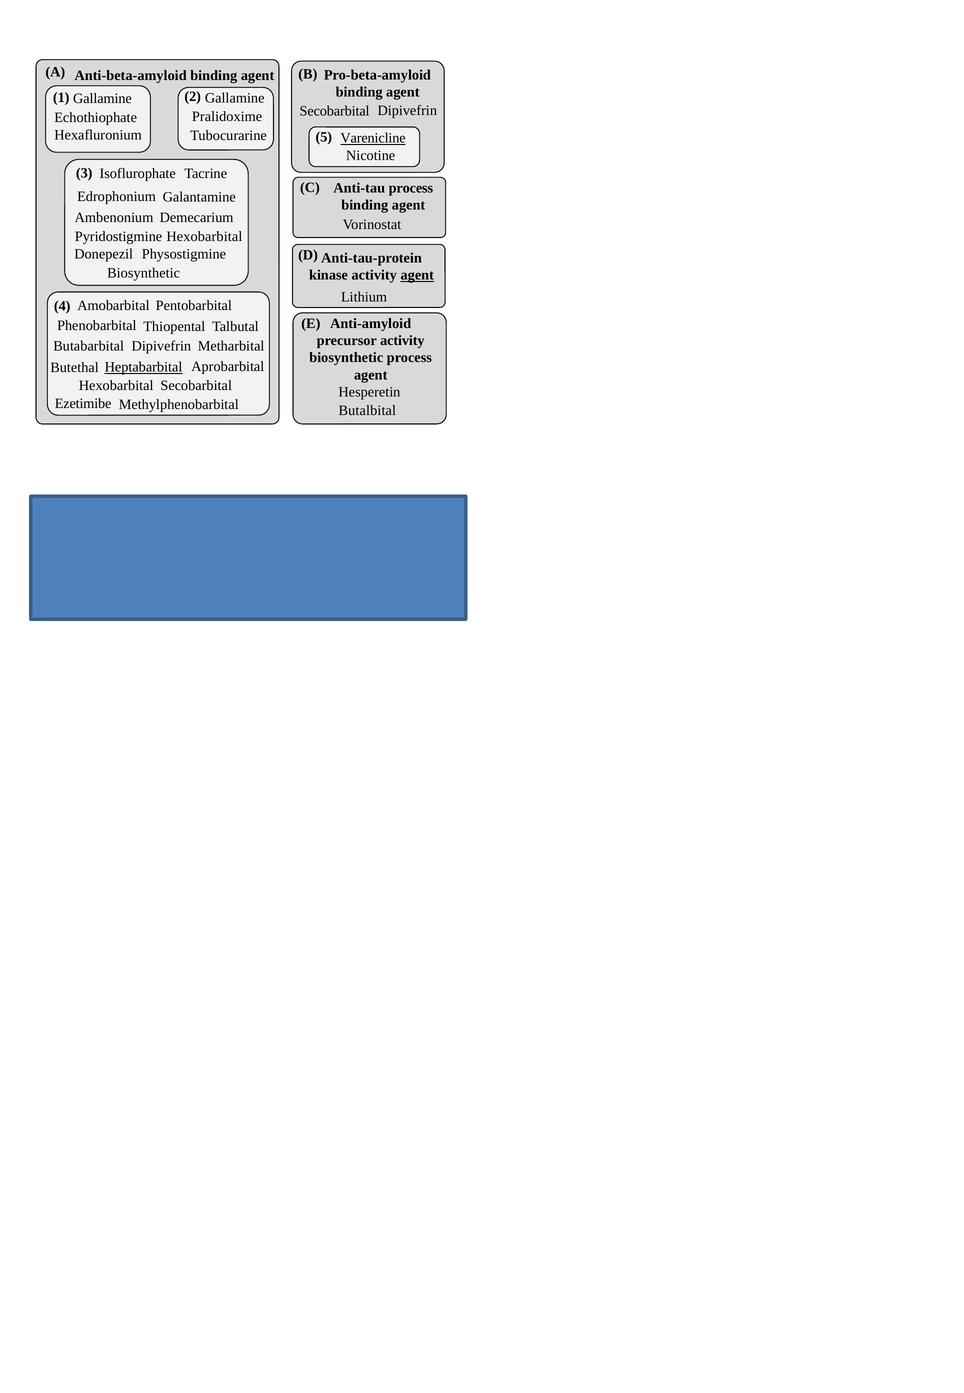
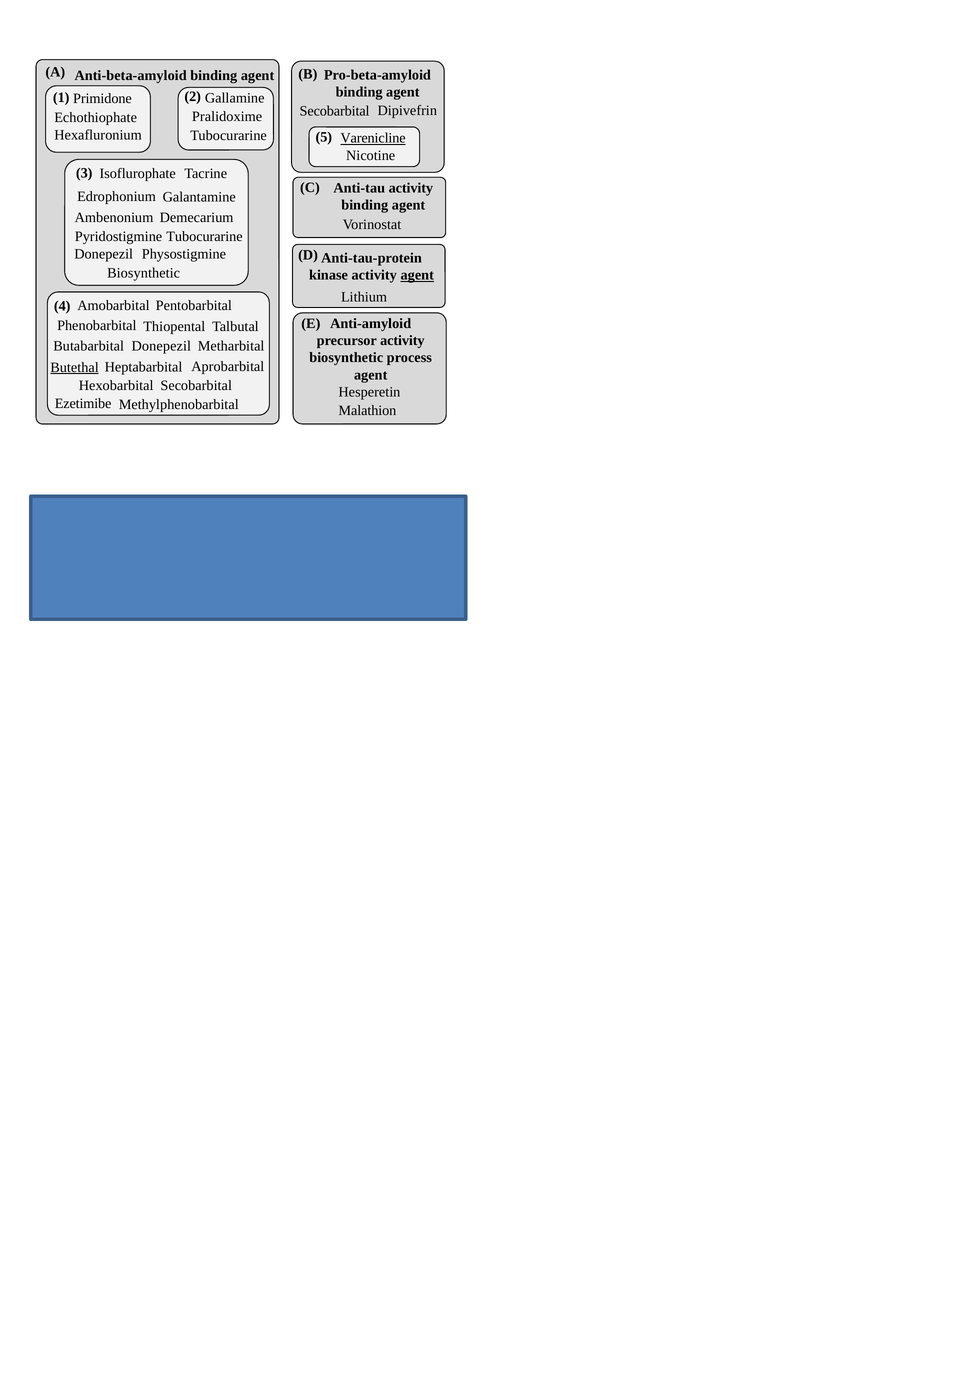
Gallamine: Gallamine -> Primidone (102, 99)
Anti-tau process: process -> activity (411, 188)
Hexobarbital: Hexobarbital -> Tubocurarine (204, 237)
Dipivefrin: Dipivefrin -> Donepezil (161, 346)
Heptabarbital underline: present -> none (144, 367)
Butethal underline: none -> present (75, 367)
Butalbital: Butalbital -> Malathion (367, 410)
